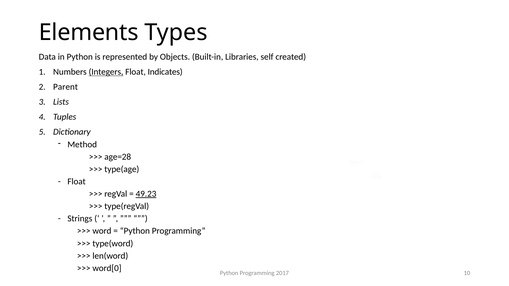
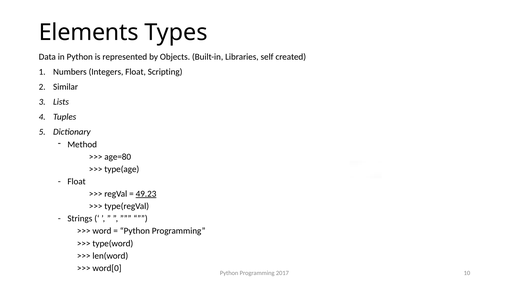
Integers underline: present -> none (106, 72)
Indicates: Indicates -> Scripting (165, 72)
Parent: Parent -> Similar (66, 87)
age=28: age=28 -> age=80 (118, 157)
